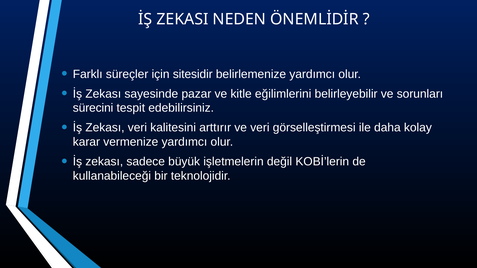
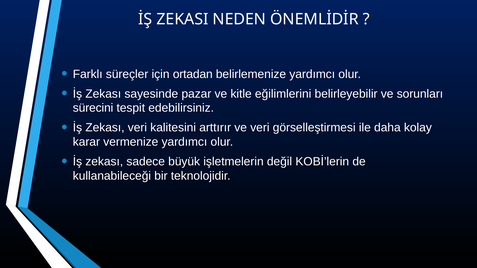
sitesidir: sitesidir -> ortadan (193, 74)
